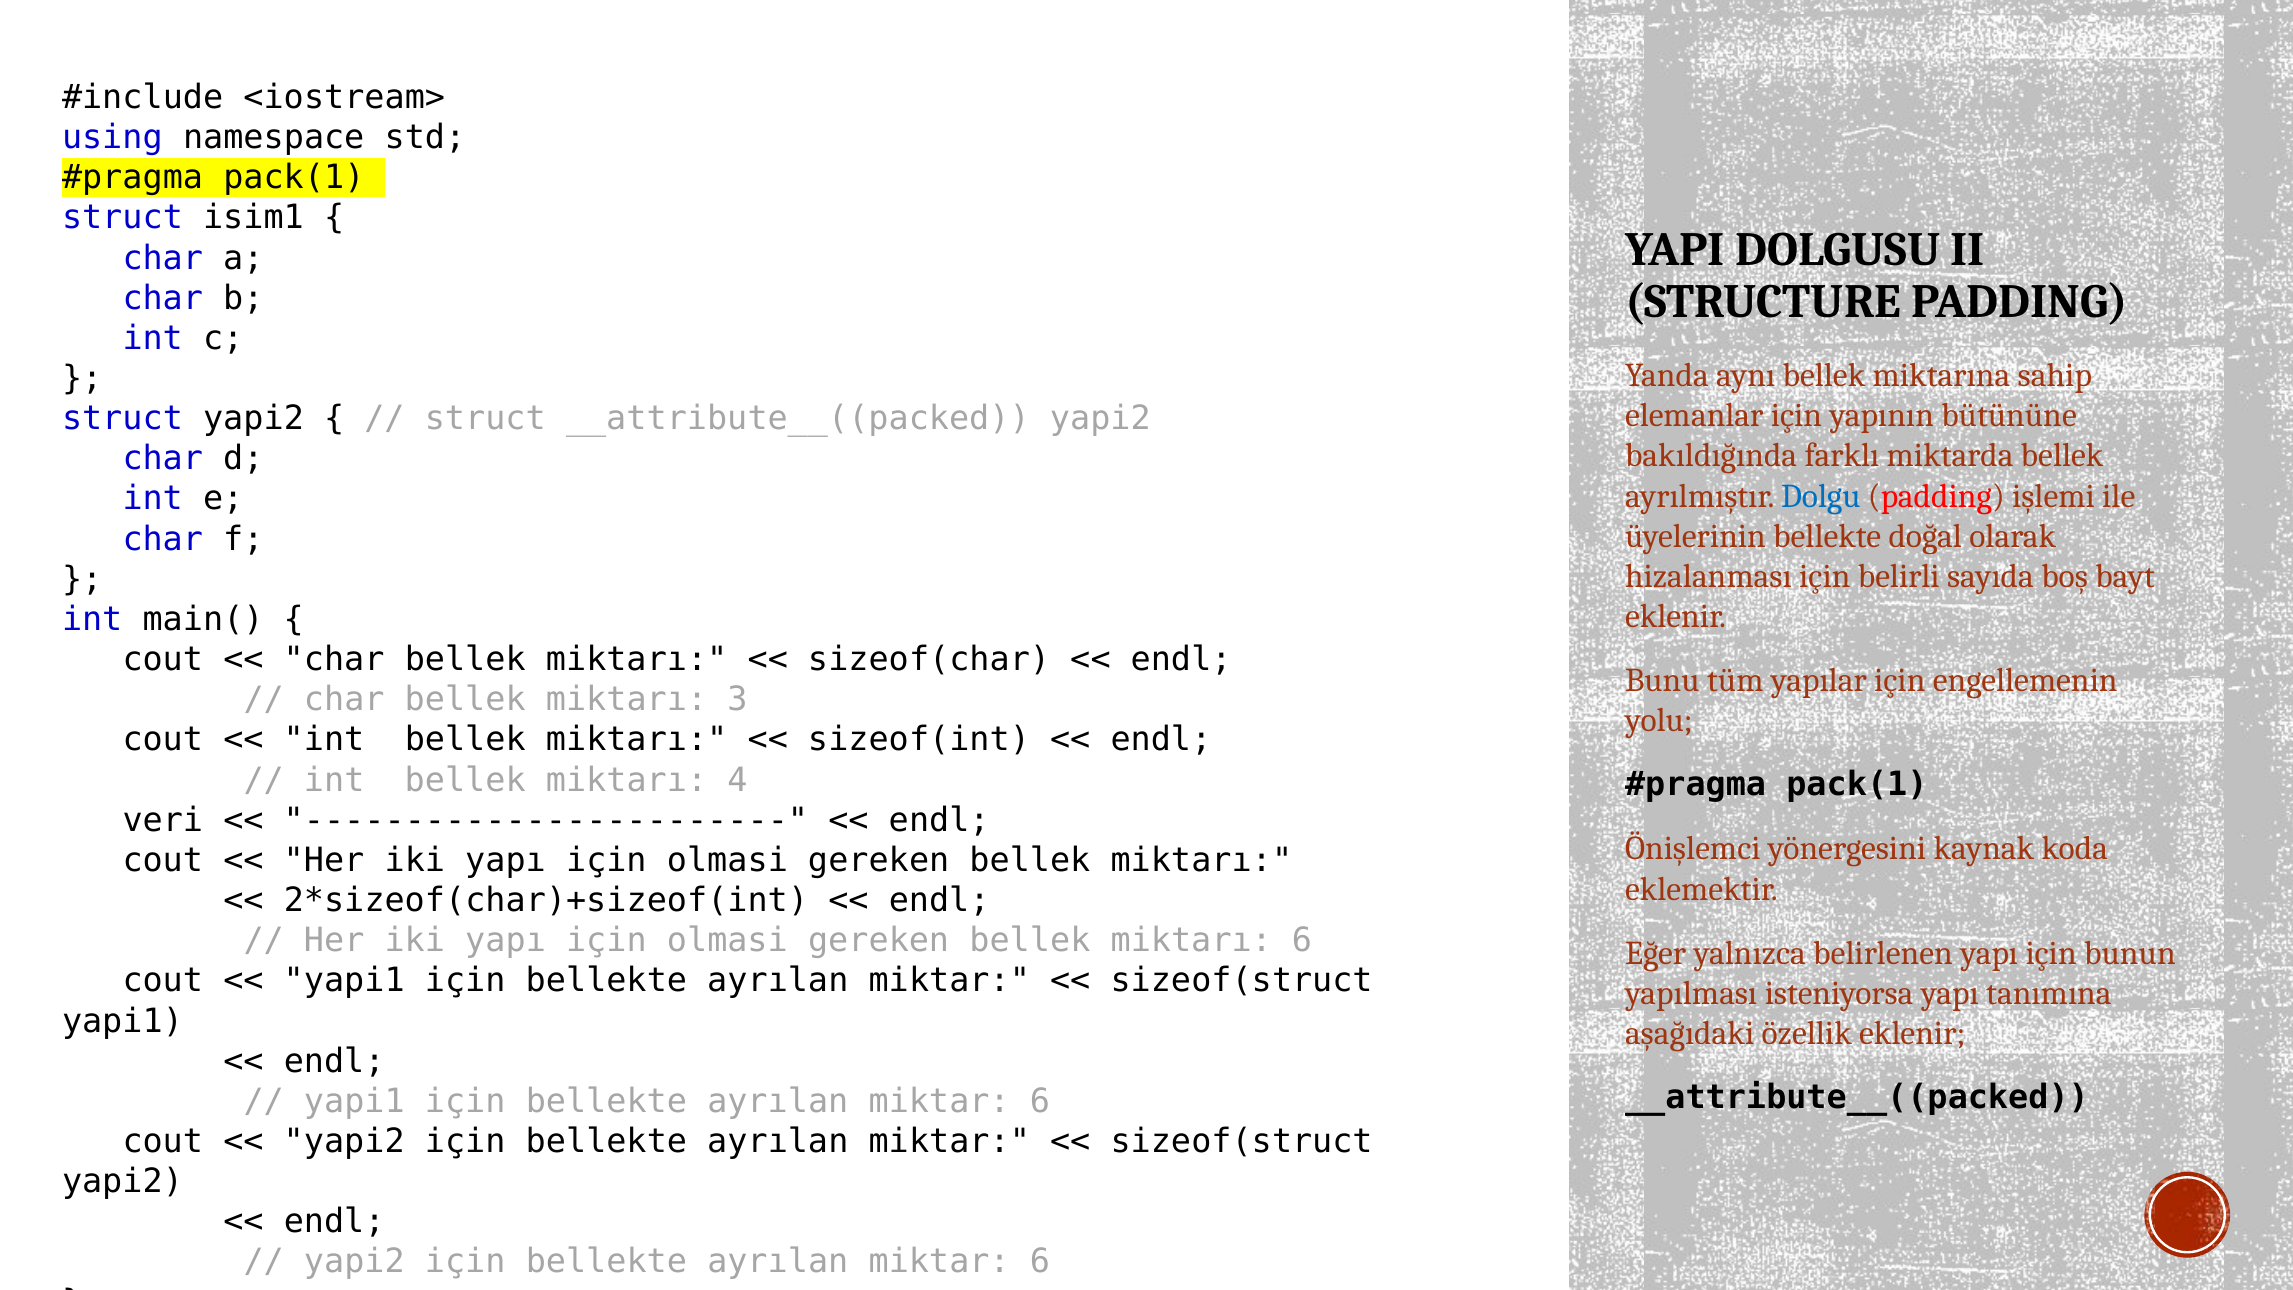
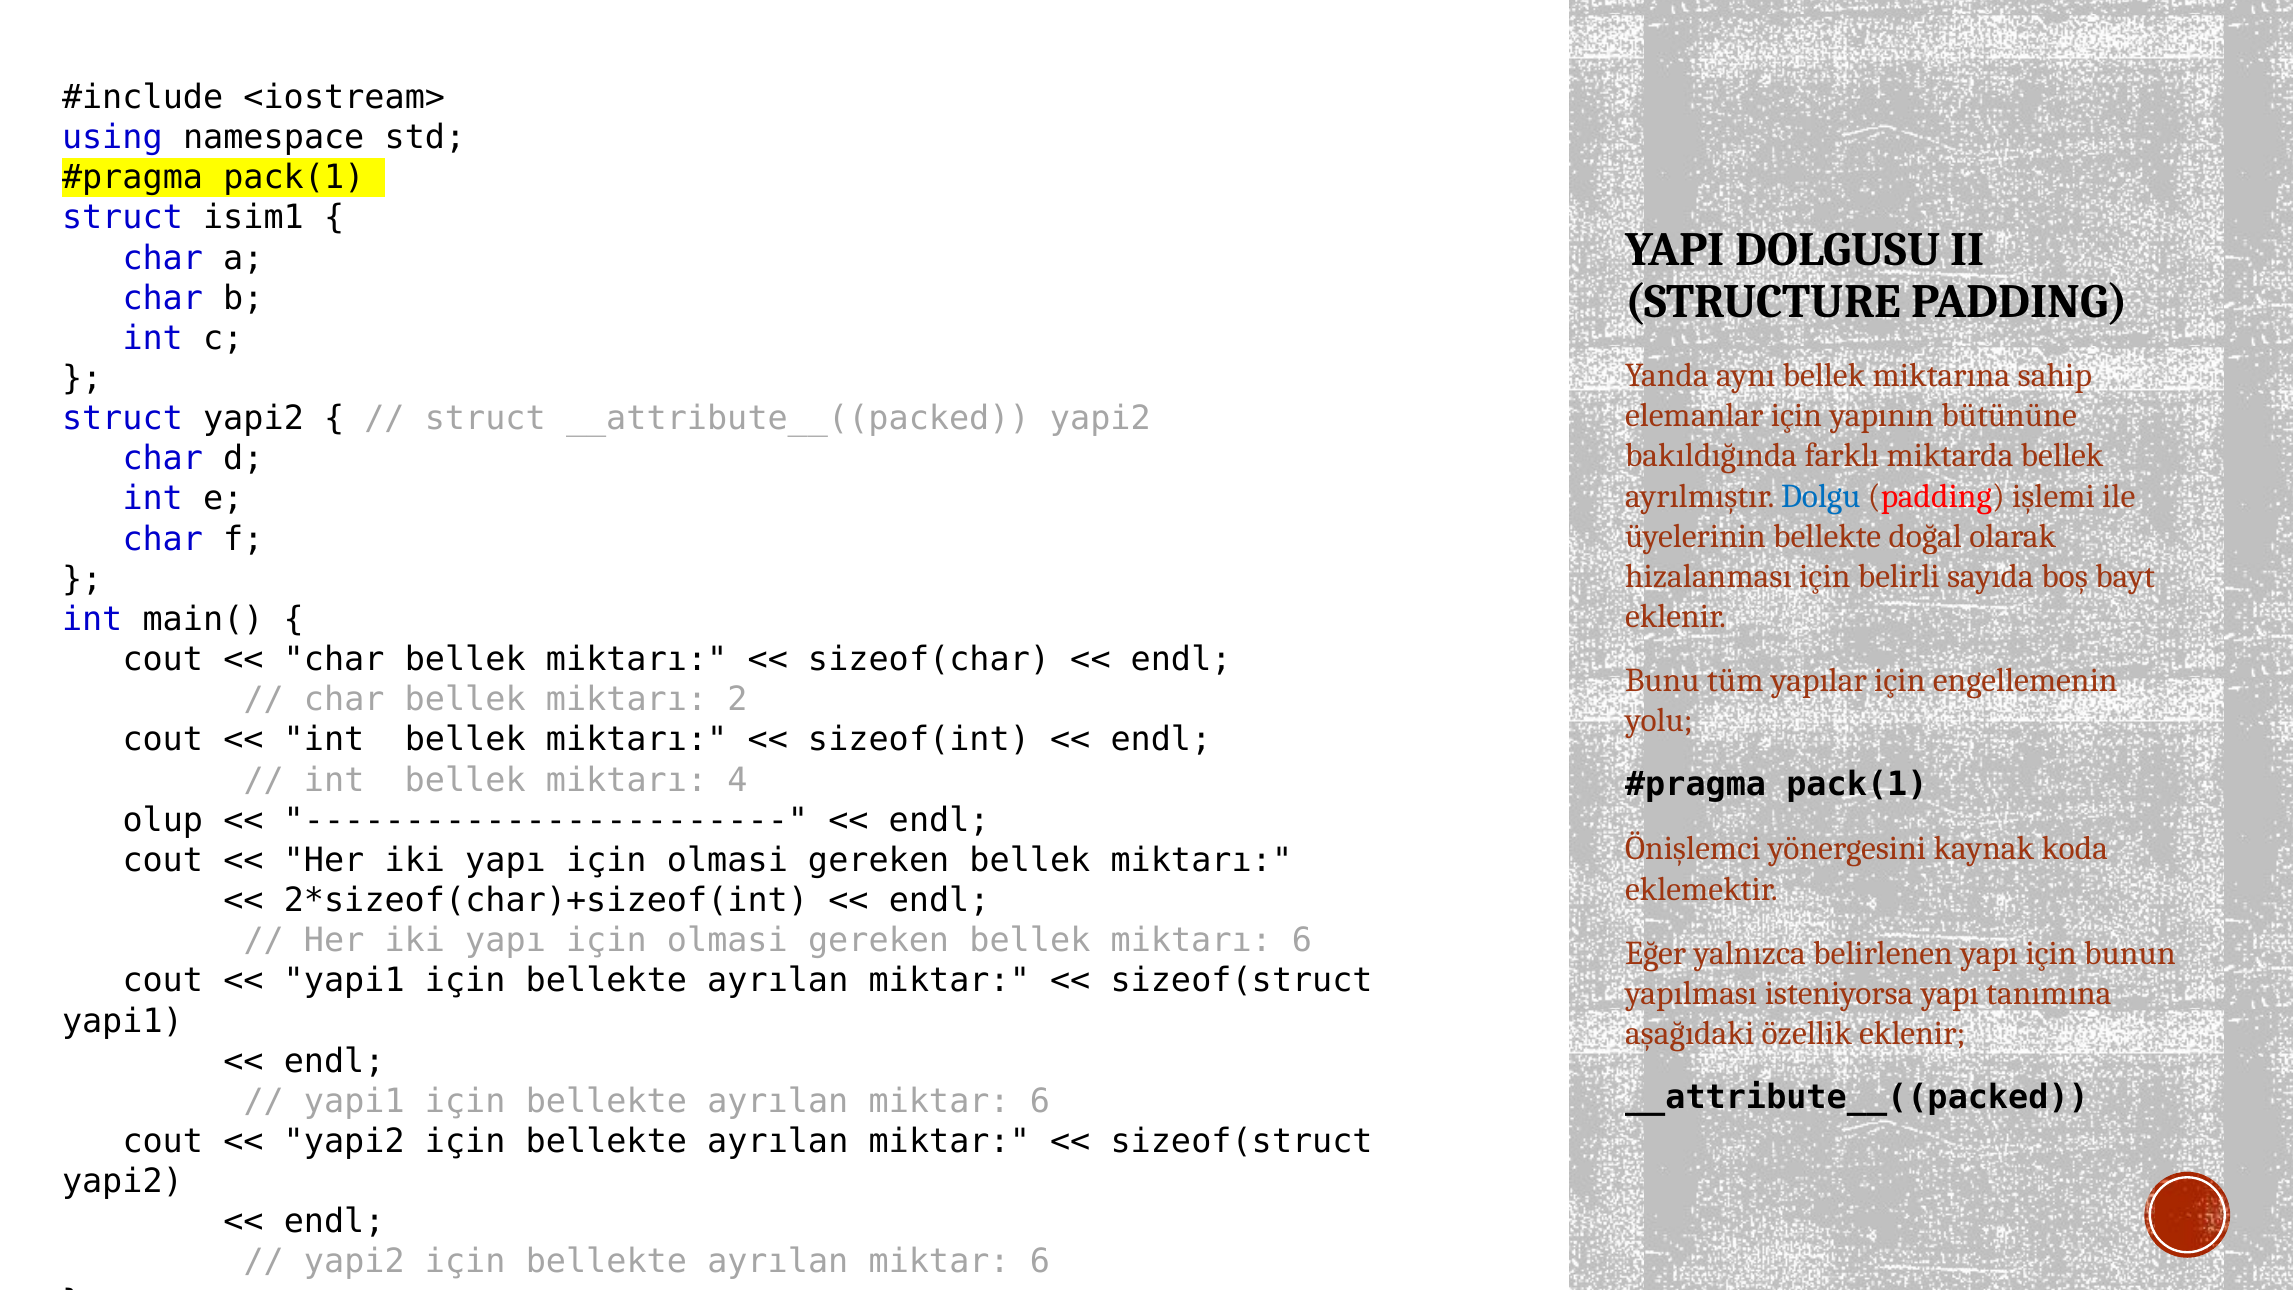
3: 3 -> 2 (737, 700)
veri: veri -> olup (163, 820)
